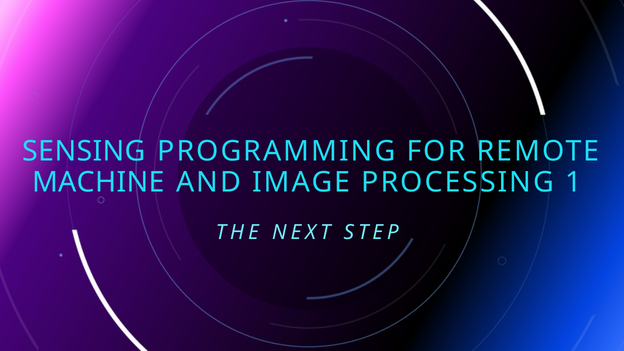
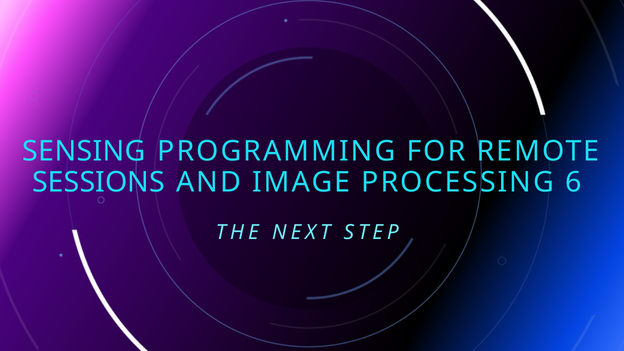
MACHINE: MACHINE -> SESSIONS (99, 182)
1: 1 -> 6 (573, 182)
